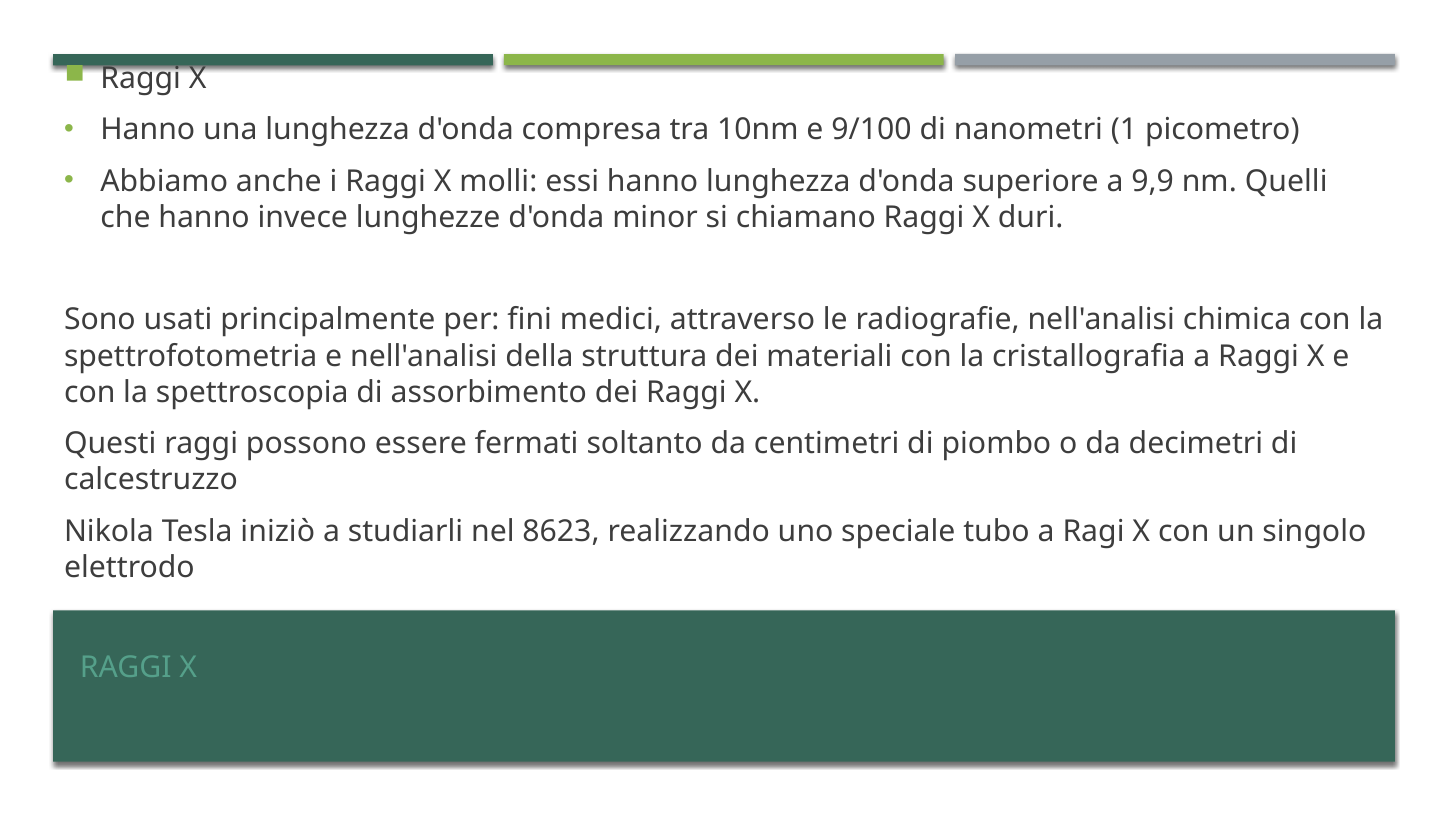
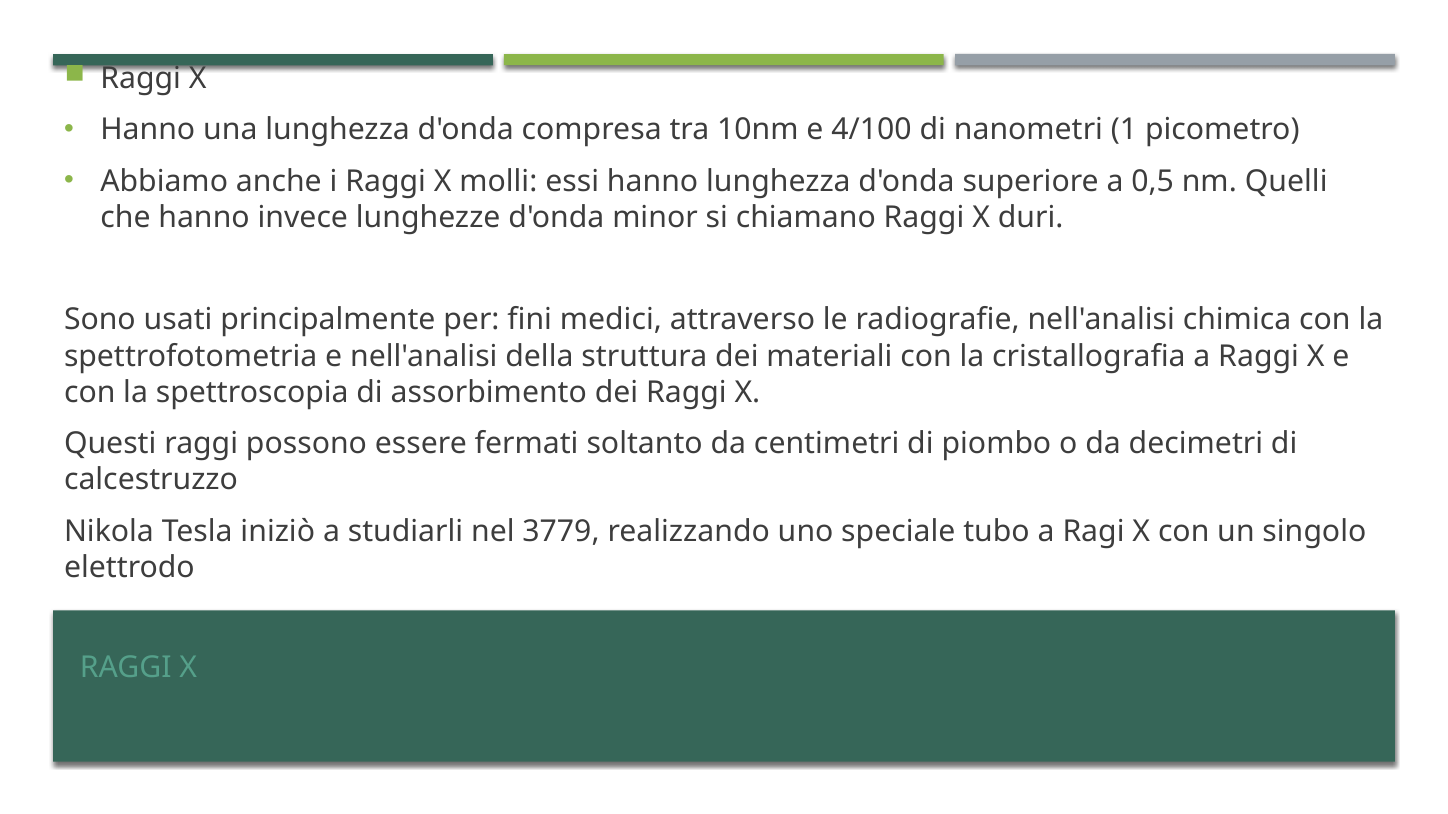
9/100: 9/100 -> 4/100 (872, 130)
9,9: 9,9 -> 0,5 (1153, 181)
8623: 8623 -> 3779 (561, 531)
